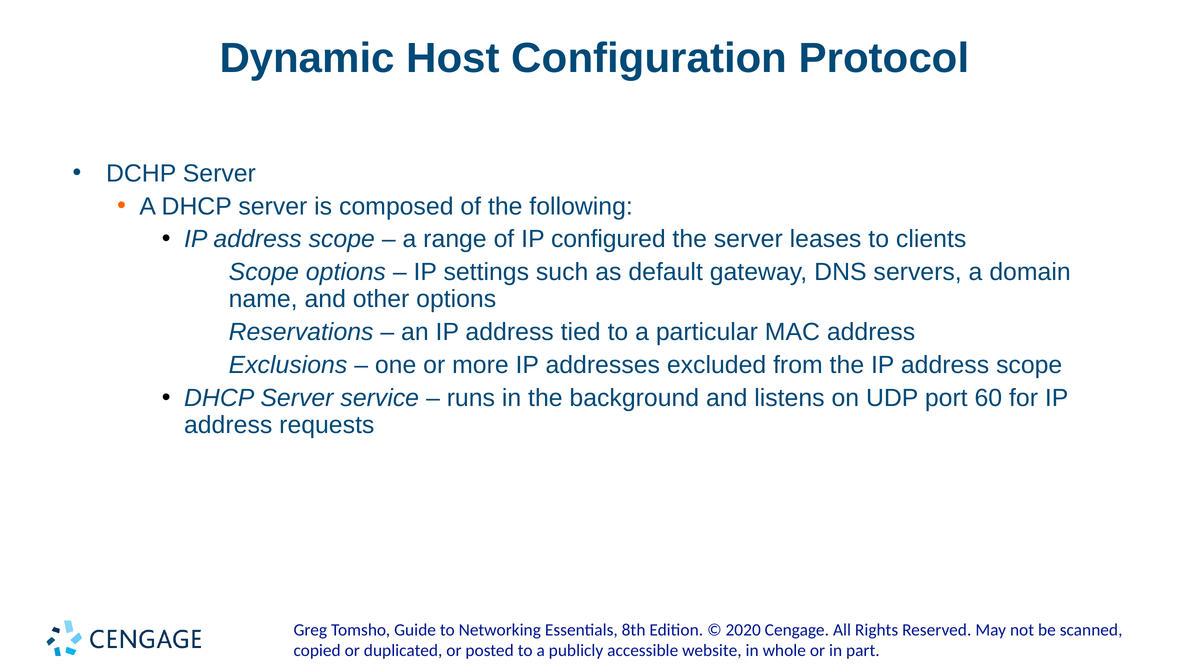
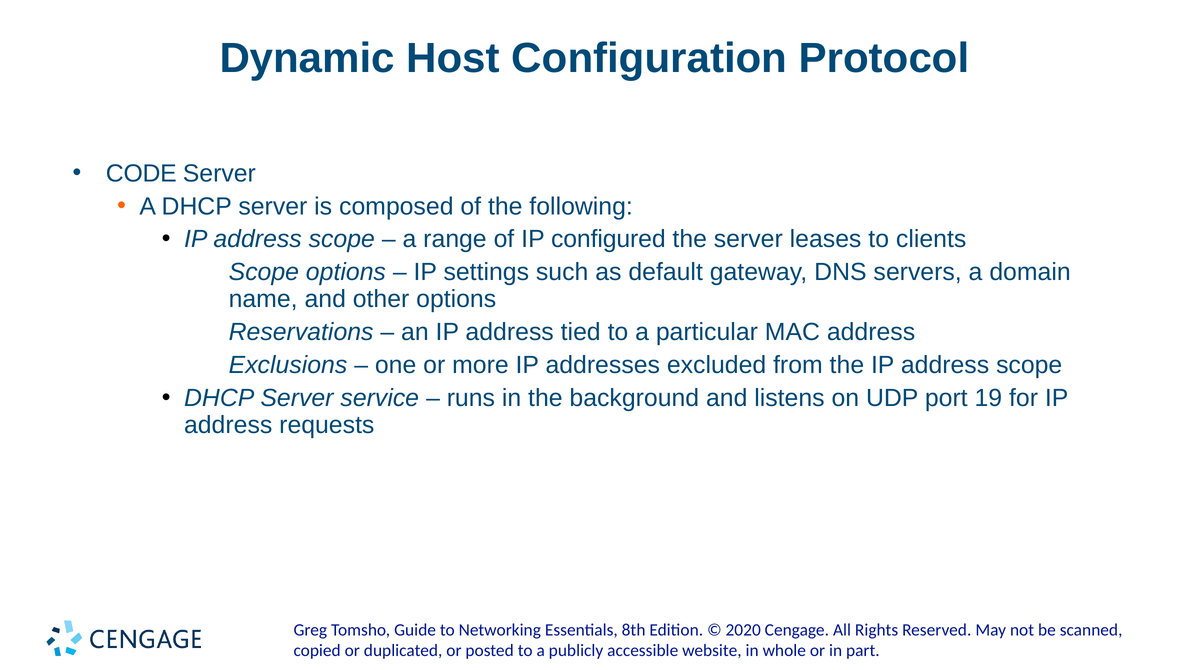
DCHP: DCHP -> CODE (141, 173)
60: 60 -> 19 (988, 398)
